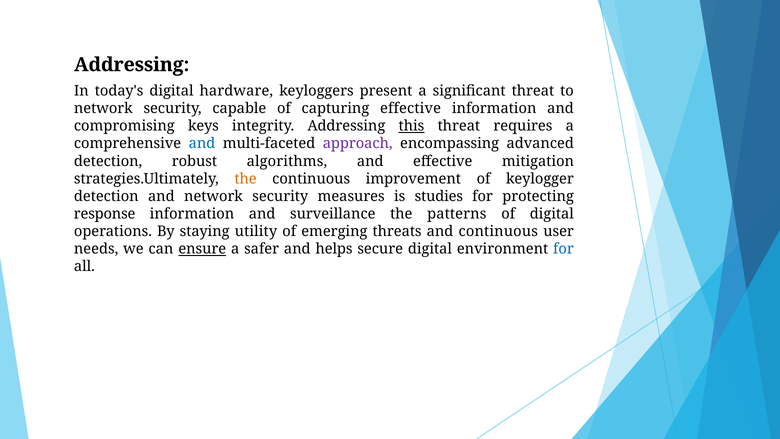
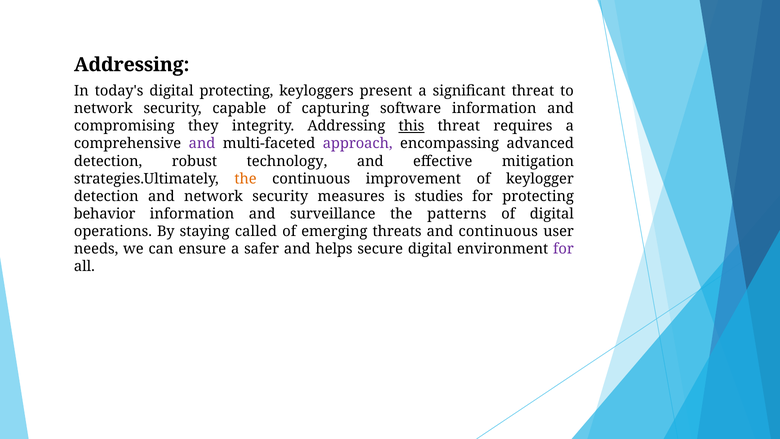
digital hardware: hardware -> protecting (236, 91)
capturing effective: effective -> software (411, 108)
keys: keys -> they (203, 126)
and colour: blue -> purple (202, 144)
algorithms: algorithms -> technology (287, 161)
response: response -> behavior (105, 214)
utility: utility -> called (256, 231)
ensure underline: present -> none (202, 249)
for colour: blue -> purple (563, 249)
